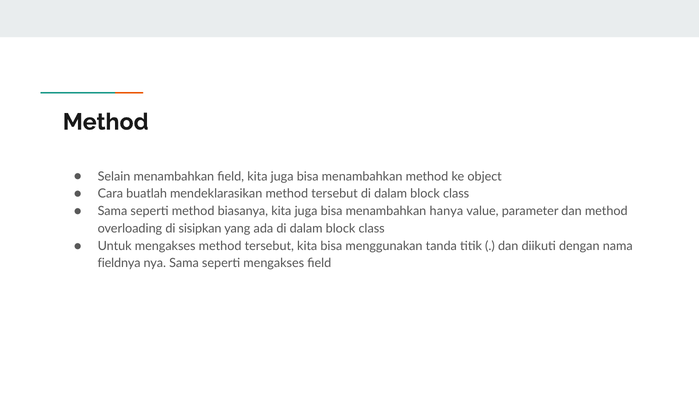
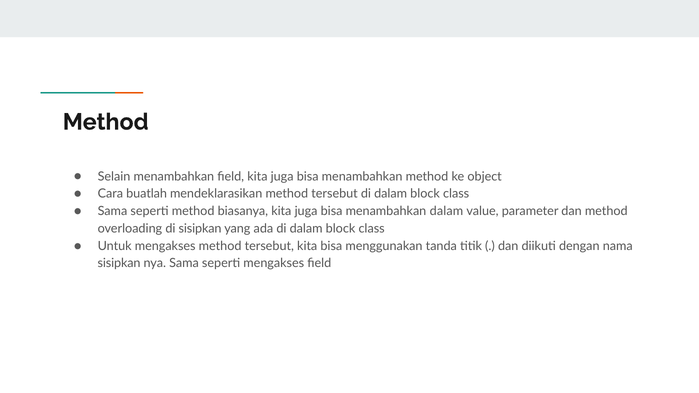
menambahkan hanya: hanya -> dalam (446, 211)
fieldnya: fieldnya -> sisipkan (119, 263)
